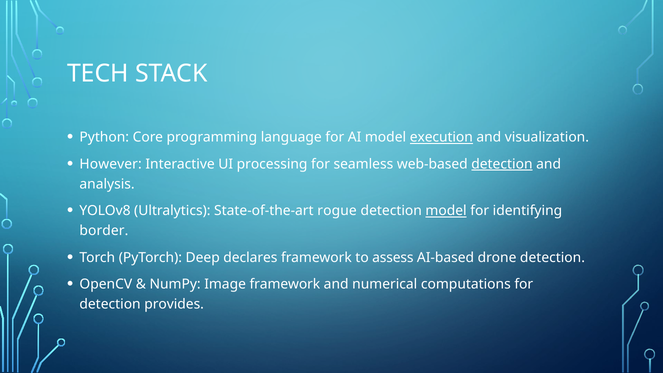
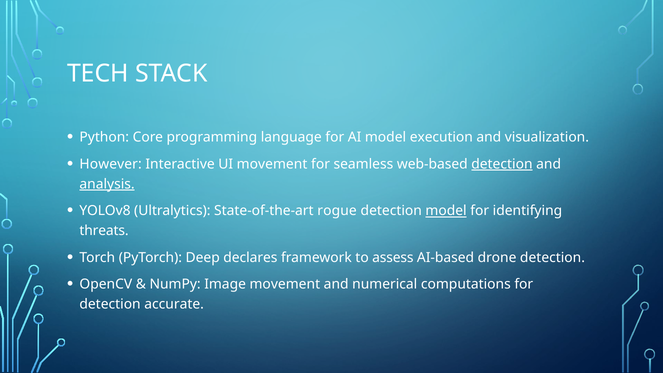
execution underline: present -> none (441, 137)
UI processing: processing -> movement (272, 164)
analysis underline: none -> present (107, 184)
border: border -> threats (104, 231)
Image framework: framework -> movement (285, 284)
provides: provides -> accurate (174, 304)
